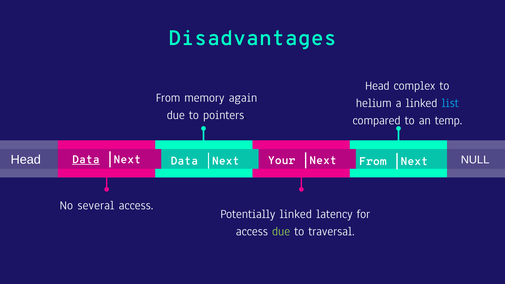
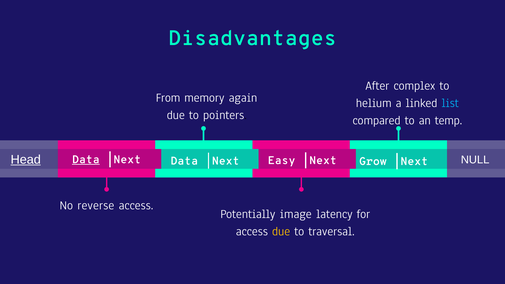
Head: Head -> After (377, 86)
Head underline: none -> present (26, 160)
Your: Your -> Easy (282, 160)
From: From -> Grow (373, 161)
several: several -> reverse (96, 205)
Potentially linked: linked -> image (296, 214)
due colour: light green -> yellow (281, 232)
